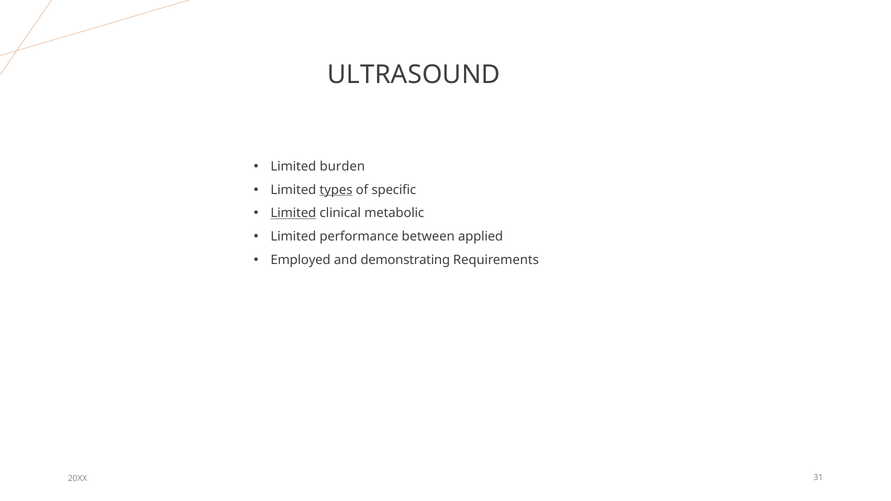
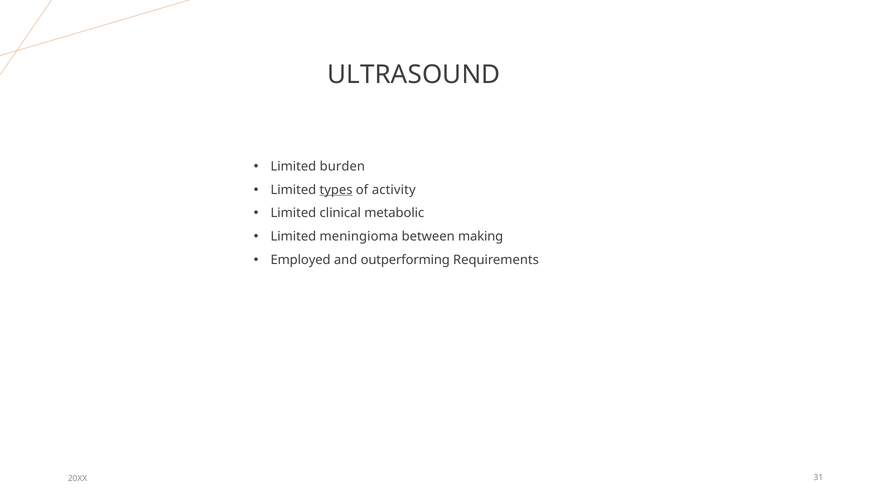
specific: specific -> activity (394, 190)
Limited underline: present -> none (293, 213)
performance: performance -> meningioma (359, 237)
applied: applied -> making (481, 237)
demonstrating: demonstrating -> outperforming (405, 260)
